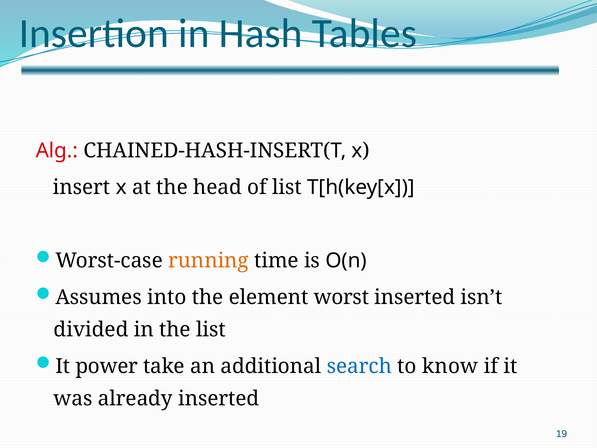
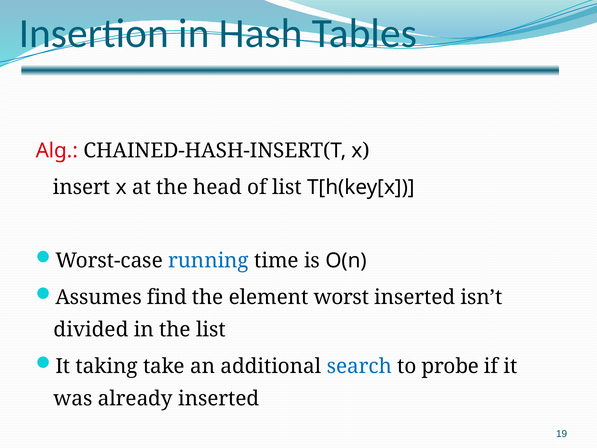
running colour: orange -> blue (208, 260)
into: into -> find (167, 297)
power: power -> taking (107, 366)
know: know -> probe (450, 366)
